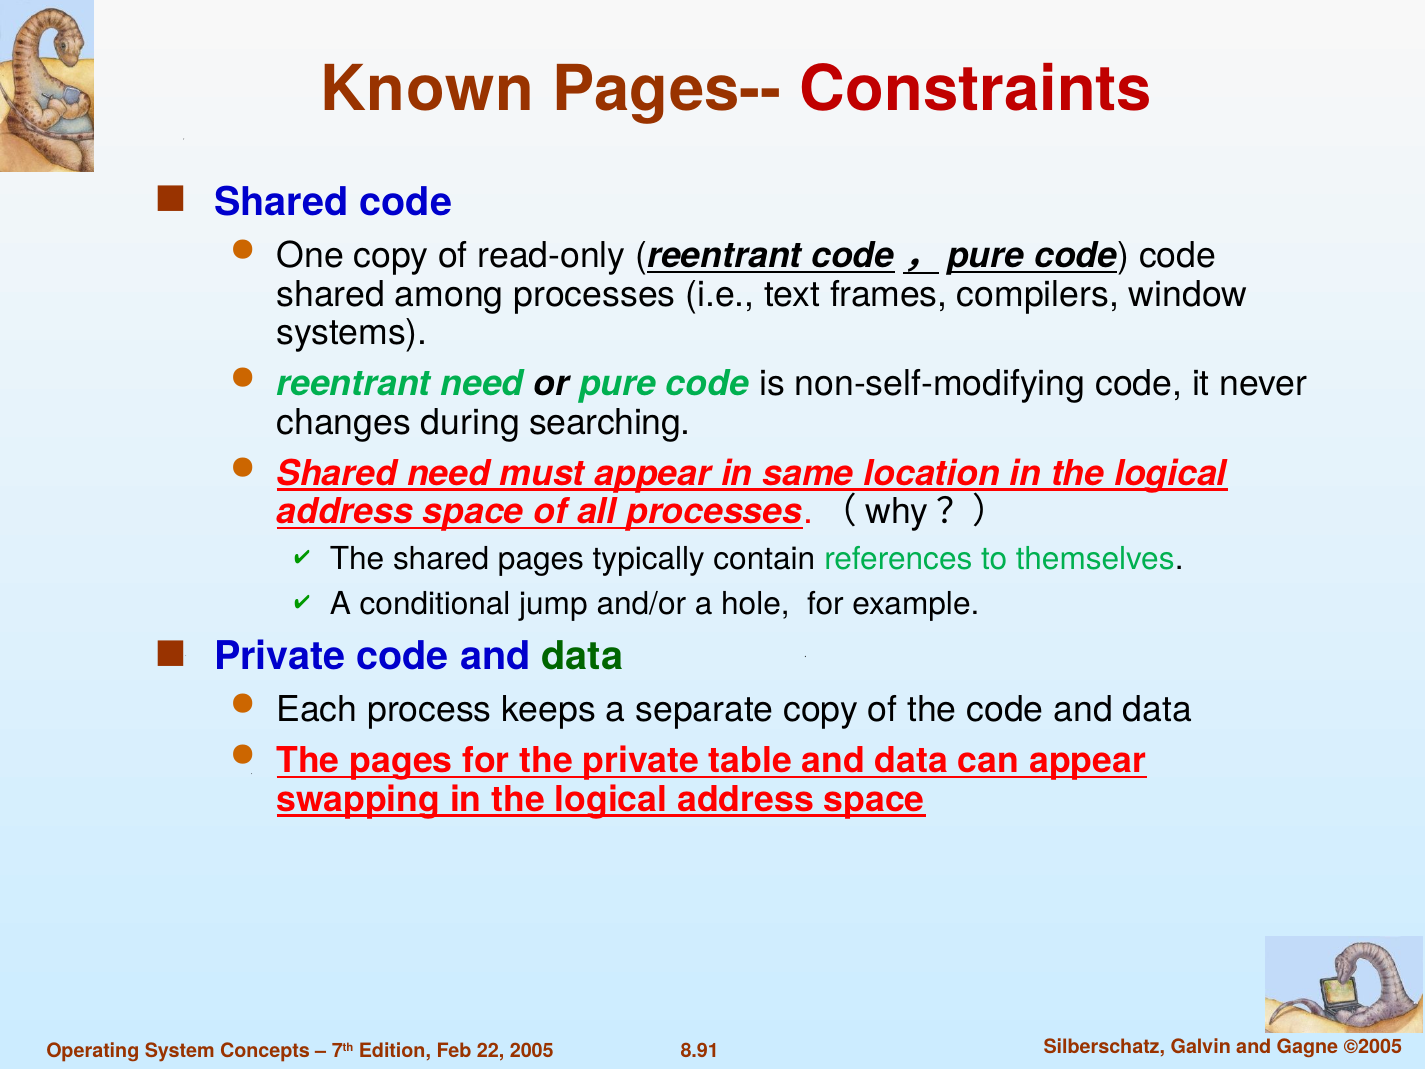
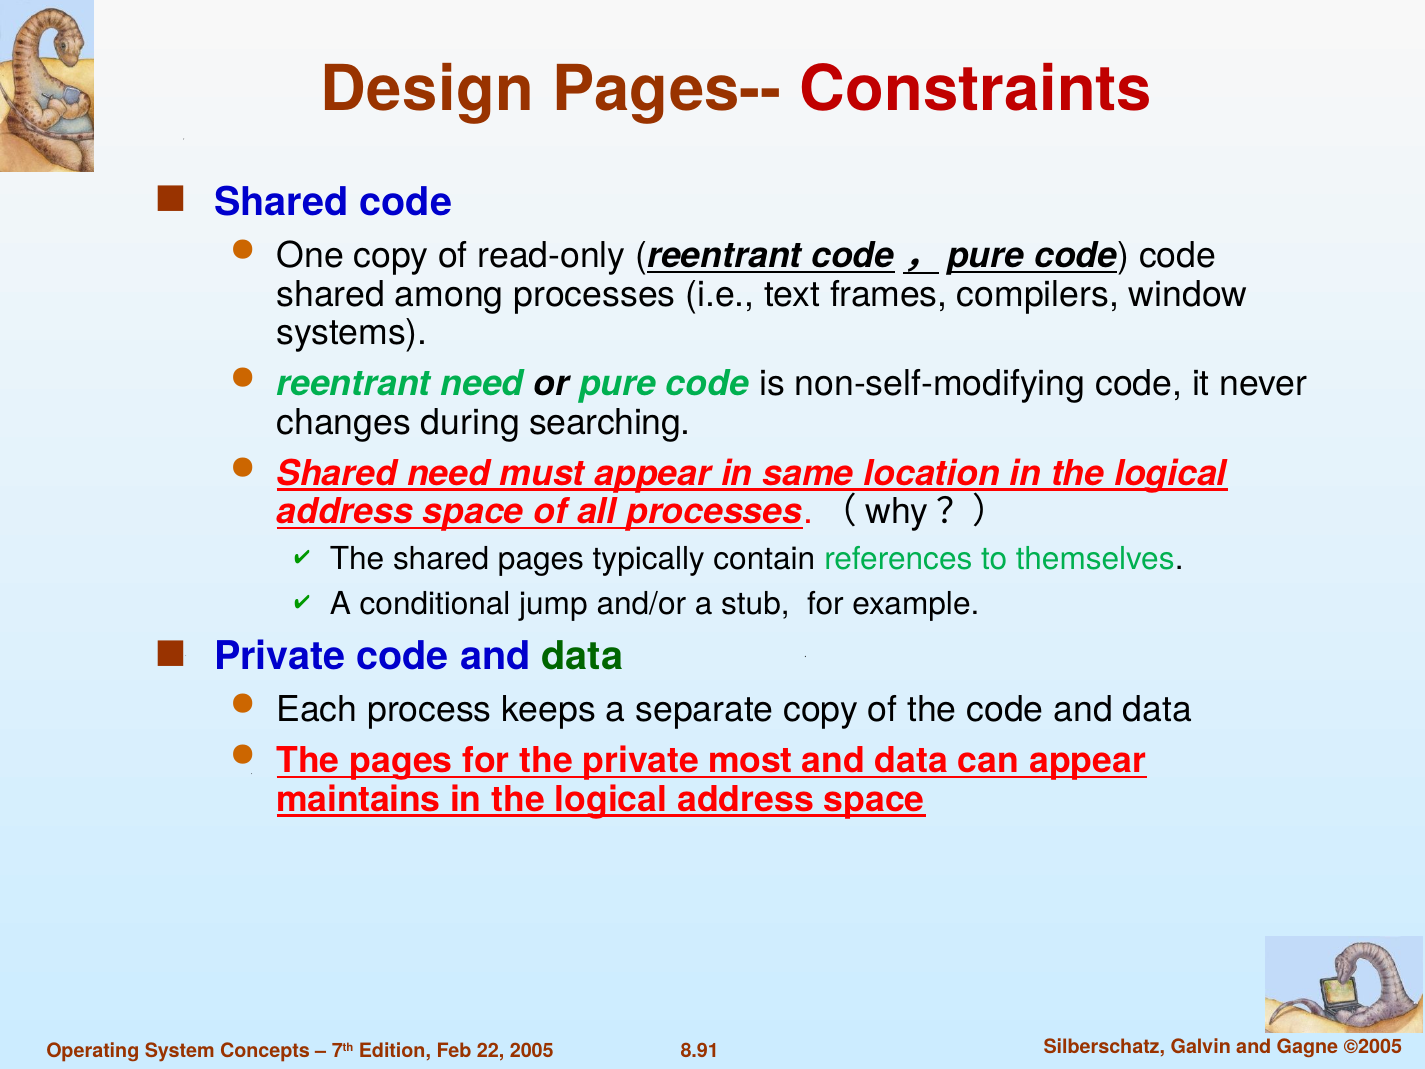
Known: Known -> Design (427, 90)
hole: hole -> stub (755, 604)
table: table -> most (750, 761)
swapping: swapping -> maintains (358, 799)
